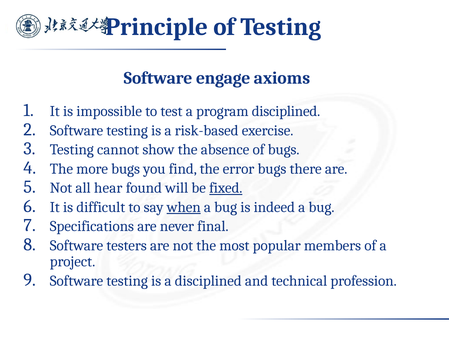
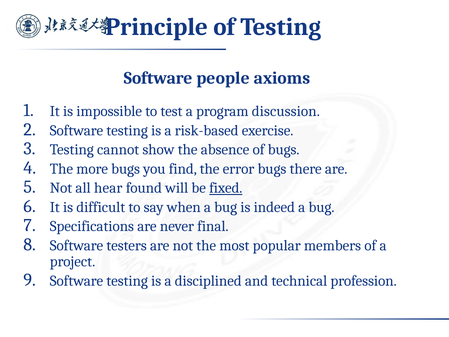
engage: engage -> people (223, 78)
program disciplined: disciplined -> discussion (286, 111)
when underline: present -> none (184, 207)
